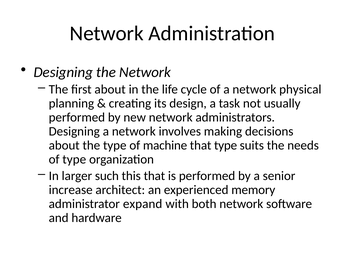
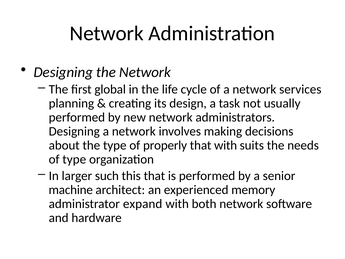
first about: about -> global (110, 89)
physical: physical -> services (300, 89)
machine: machine -> properly (165, 145)
that type: type -> with (226, 145)
increase: increase -> machine (71, 190)
